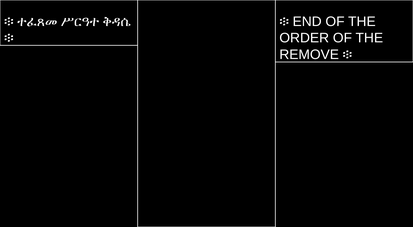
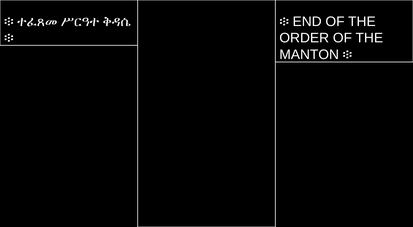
REMOVE: REMOVE -> MANTON (309, 55)
